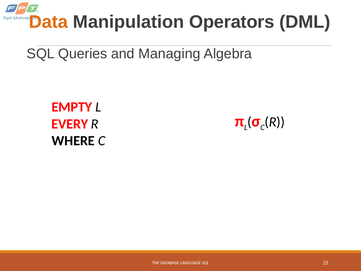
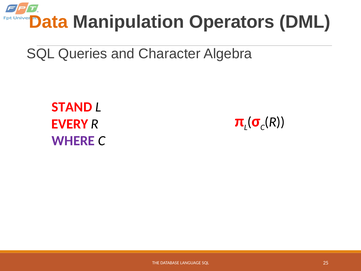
Managing: Managing -> Character (169, 54)
EMPTY: EMPTY -> STAND (72, 107)
WHERE colour: black -> purple (73, 141)
